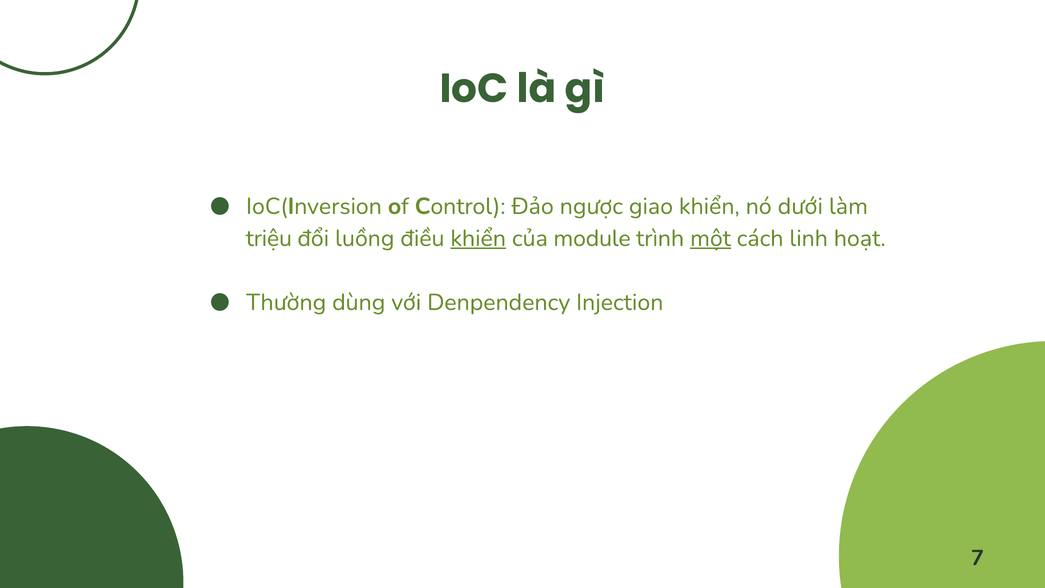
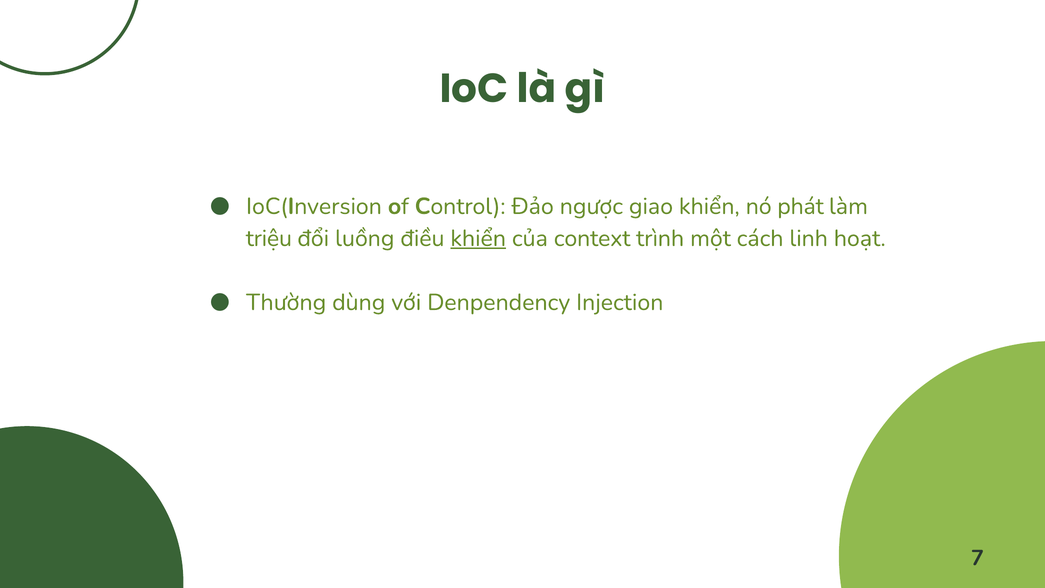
dưới: dưới -> phát (800, 206)
module: module -> context (592, 238)
một underline: present -> none (710, 238)
